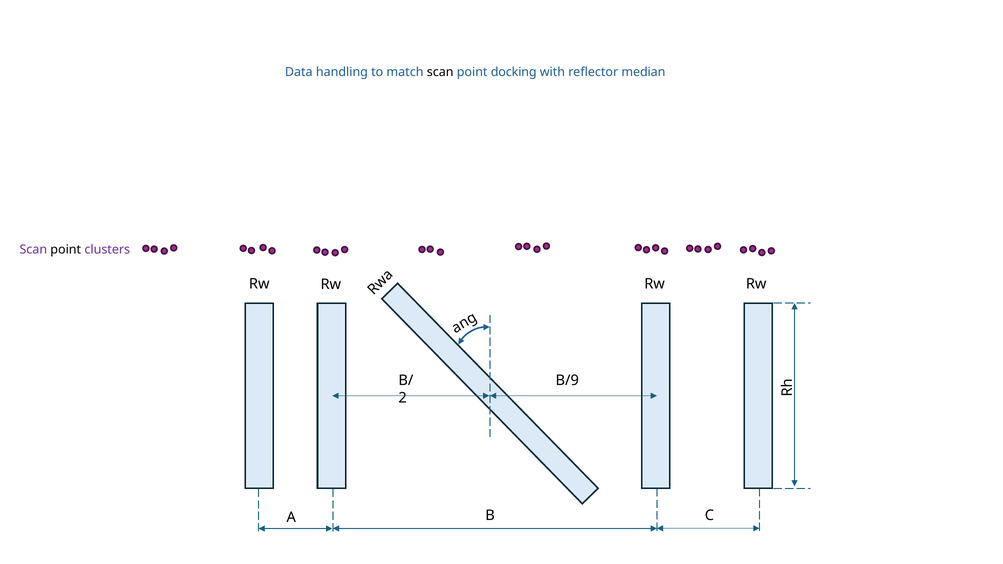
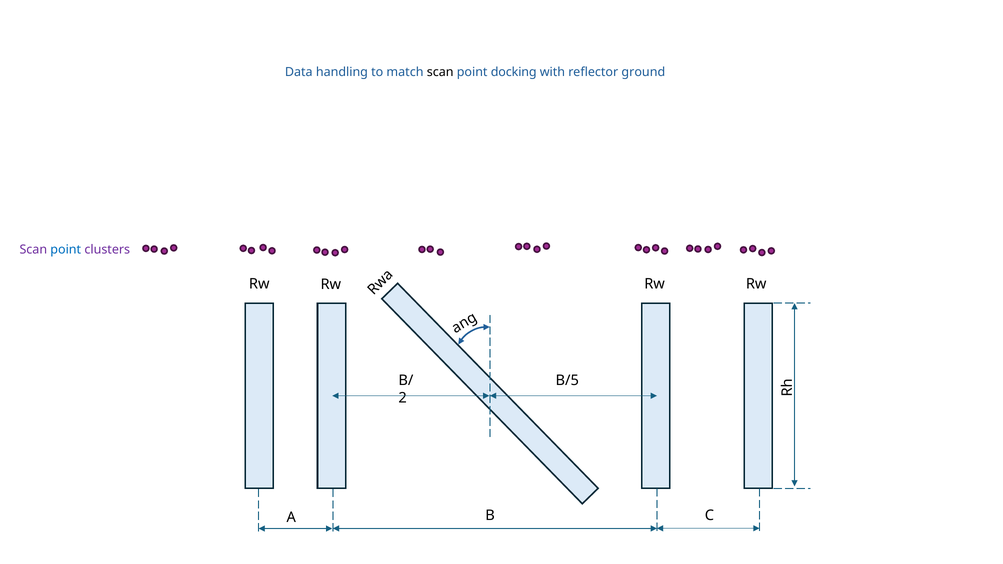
median: median -> ground (643, 72)
point colour: black -> blue (66, 250)
B/9: B/9 -> B/5 (567, 381)
